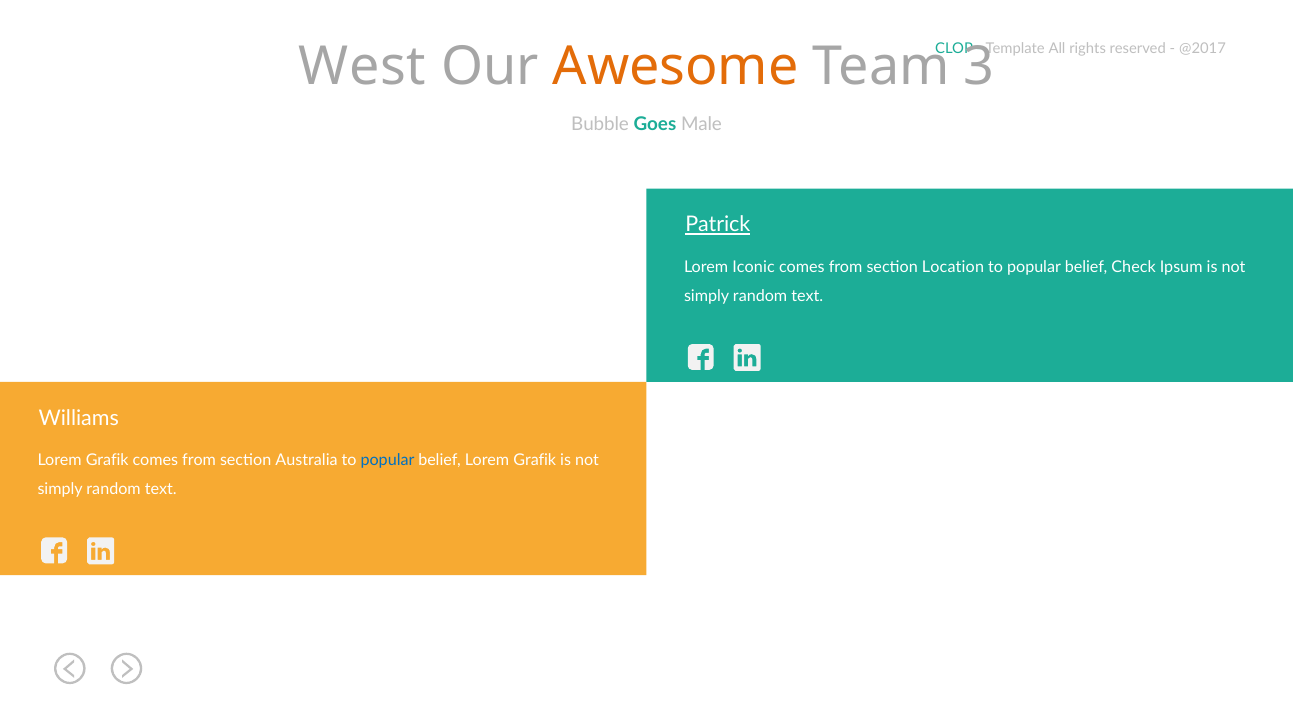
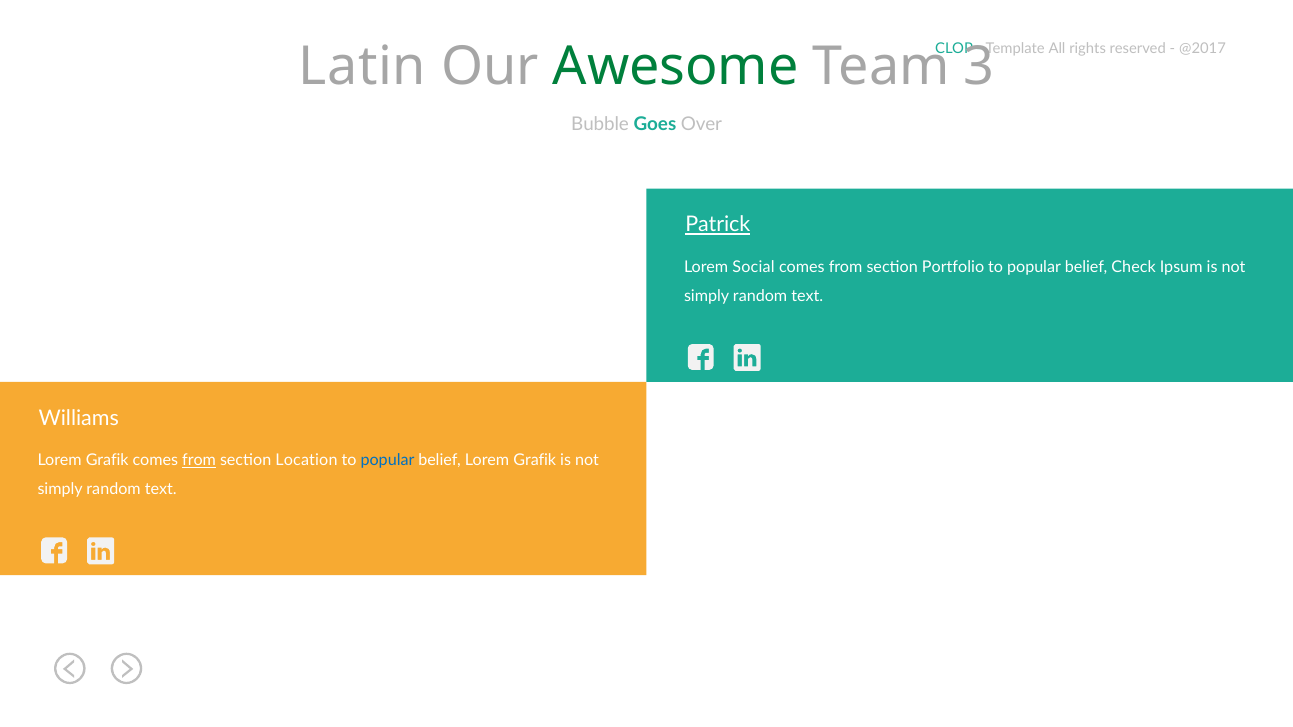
West: West -> Latin (363, 66)
Awesome colour: orange -> green (676, 66)
Male: Male -> Over (701, 124)
Iconic: Iconic -> Social (754, 267)
Location: Location -> Portfolio (953, 267)
from underline: none -> present (199, 460)
Australia: Australia -> Location (306, 460)
